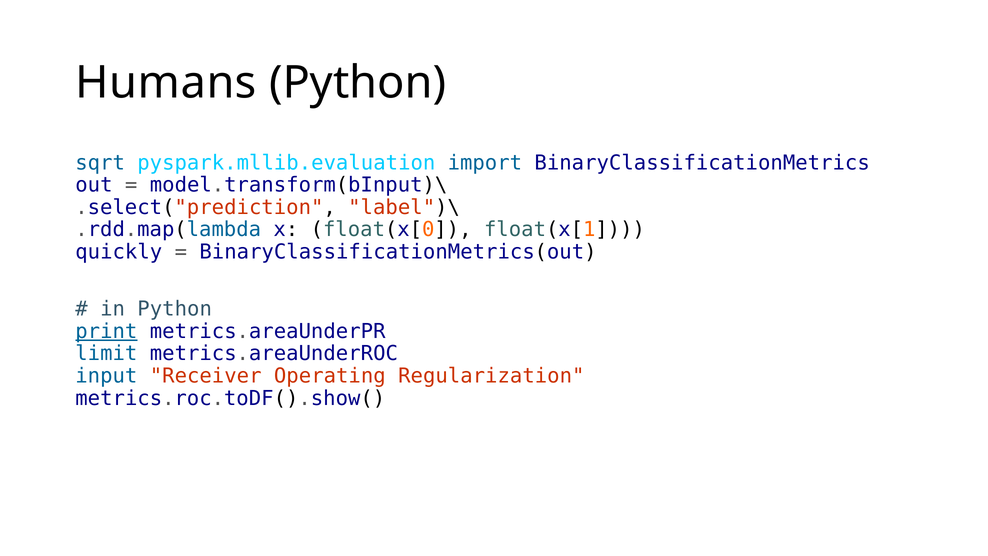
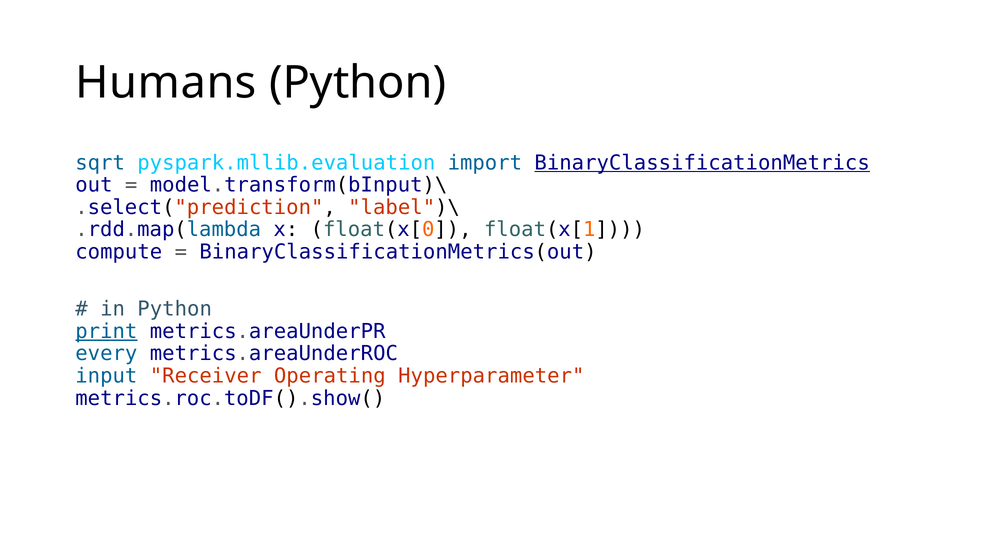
BinaryClassificationMetrics underline: none -> present (702, 163)
quickly: quickly -> compute (119, 252)
limit: limit -> every (106, 354)
Regularization: Regularization -> Hyperparameter (491, 376)
